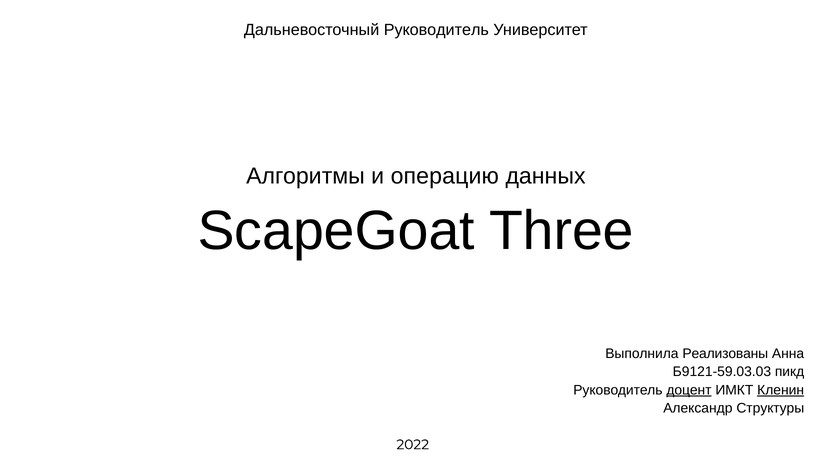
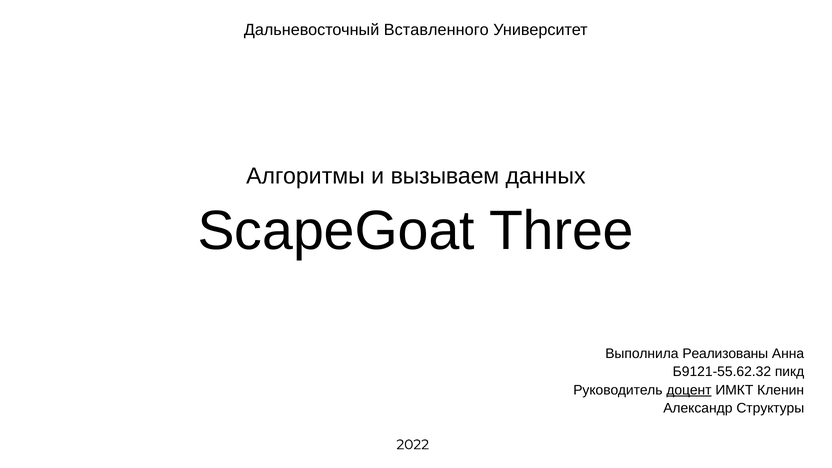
Дальневосточный Руководитель: Руководитель -> Вставленного (436, 30)
операцию: операцию -> вызываем (445, 176)
Б9121-59.03.03: Б9121-59.03.03 -> Б9121-55.62.32 (722, 372)
Кленин underline: present -> none (781, 390)
